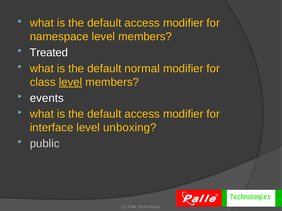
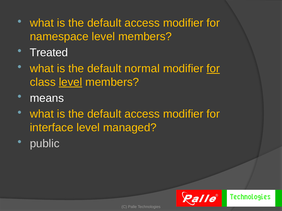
for underline: none -> present (213, 69)
events: events -> means (47, 98)
unboxing: unboxing -> managed (130, 128)
